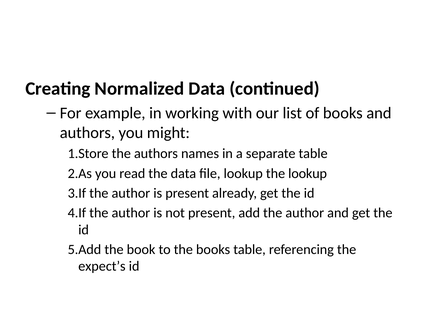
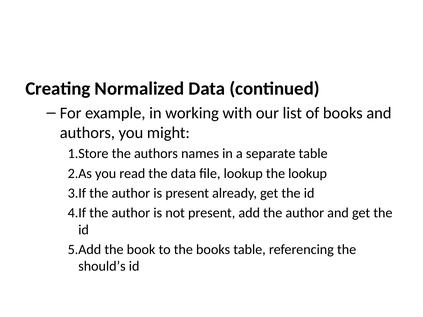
expect’s: expect’s -> should’s (102, 267)
